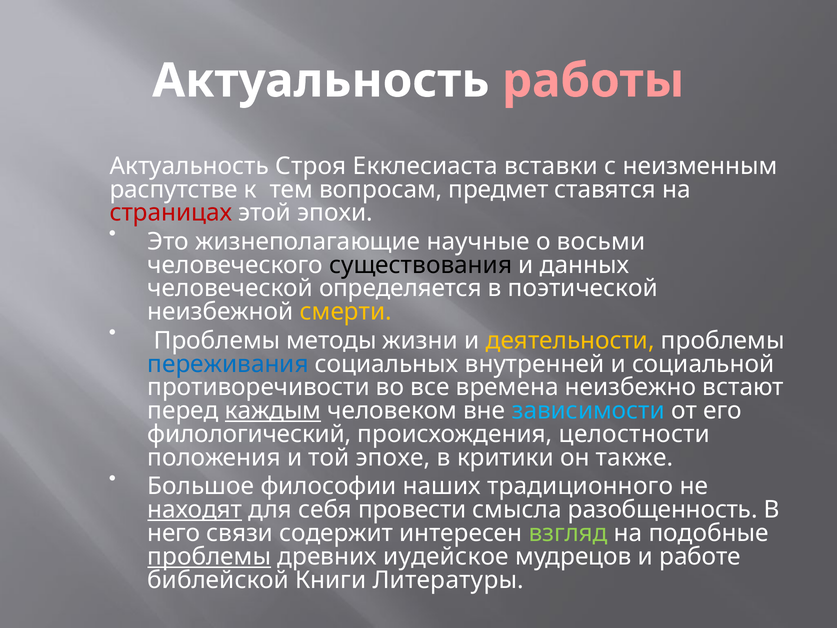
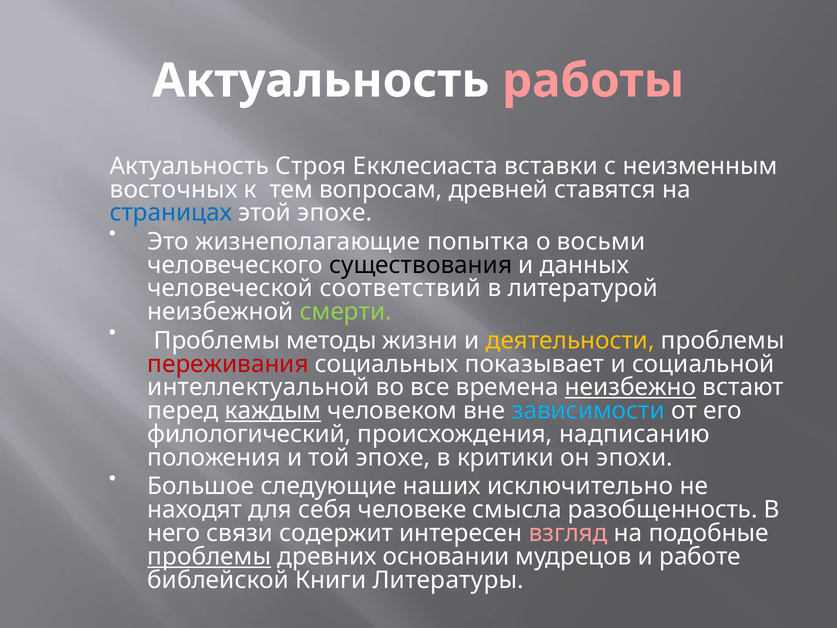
распутстве: распутстве -> восточных (174, 189)
предмет: предмет -> древней (498, 189)
страницах colour: red -> blue (171, 213)
этой эпохи: эпохи -> эпохе (335, 213)
научные: научные -> попытка (478, 241)
определяется: определяется -> соответствий (400, 288)
поэтической: поэтической -> литературой (583, 288)
смерти colour: yellow -> light green (346, 312)
переживания colour: blue -> red (228, 364)
внутренней: внутренней -> показывает (534, 364)
противоречивости: противоречивости -> интеллектуальной (258, 387)
неизбежно underline: none -> present (631, 387)
целостности: целостности -> надписанию (635, 434)
также: также -> эпохи (635, 458)
философии: философии -> следующие (329, 486)
традиционного: традиционного -> исключительно (580, 486)
находят underline: present -> none (195, 510)
провести: провести -> человеке (412, 510)
взгляд colour: light green -> pink (568, 533)
иудейское: иудейское -> основании (446, 556)
